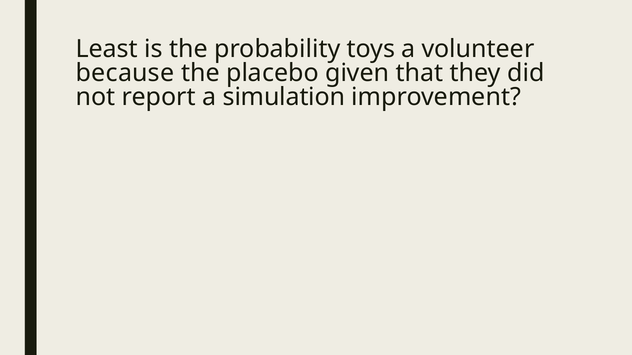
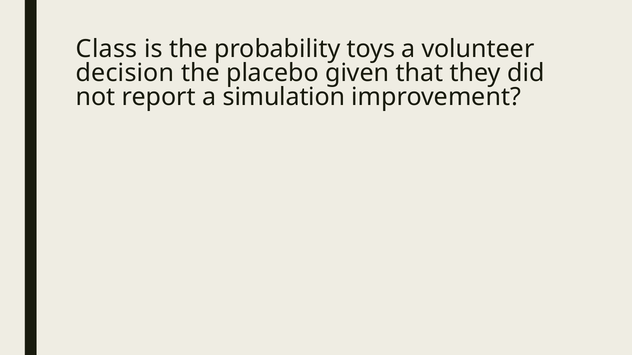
Least: Least -> Class (107, 49)
because: because -> decision (125, 73)
